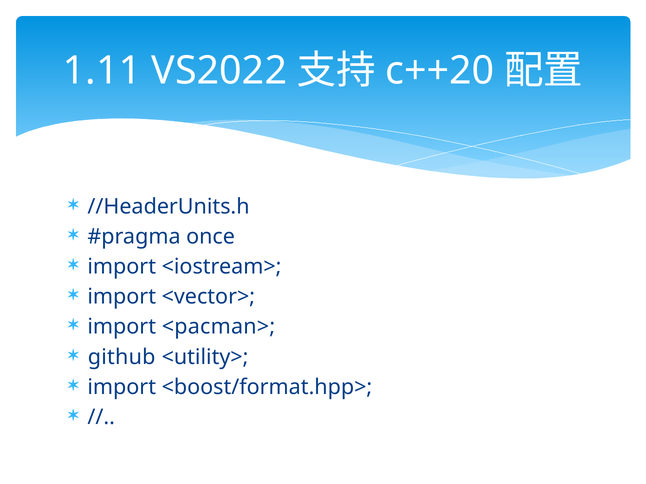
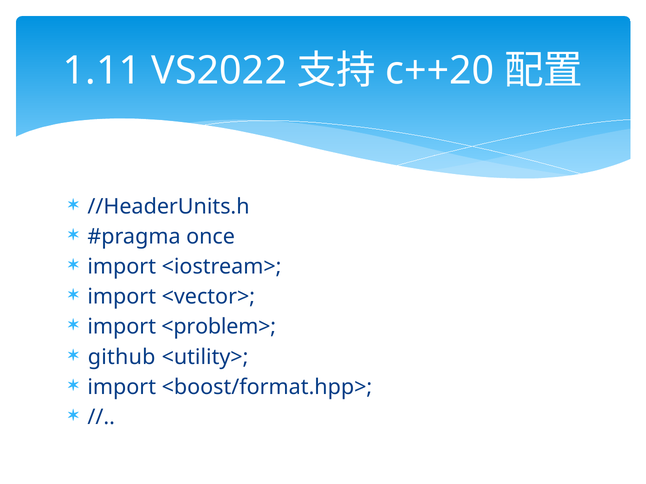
<pacman>: <pacman> -> <problem> (219, 327)
